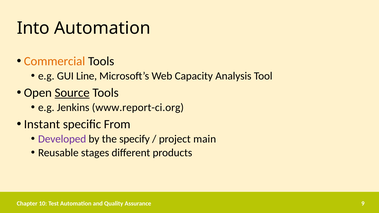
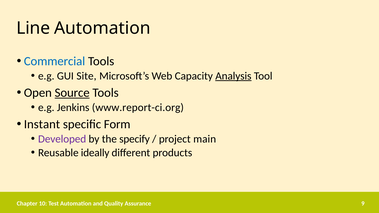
Into: Into -> Line (33, 28)
Commercial colour: orange -> blue (55, 61)
Line: Line -> Site (86, 76)
Analysis underline: none -> present (233, 76)
From: From -> Form (117, 124)
stages: stages -> ideally (95, 153)
